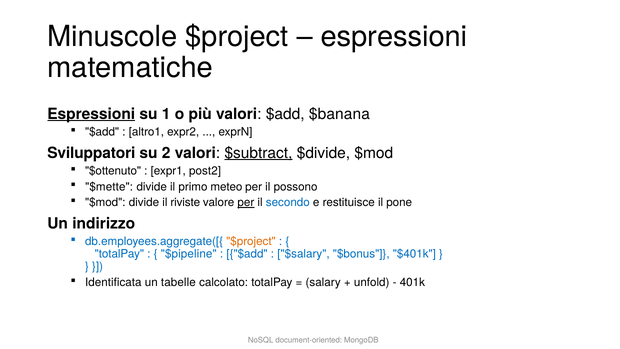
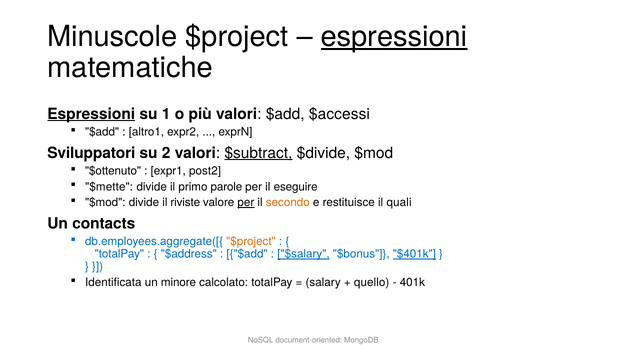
espressioni underline: none -> present (394, 36)
$banana: $banana -> $accessi (339, 114)
meteo: meteo -> parole (226, 187)
possono: possono -> eseguire (296, 187)
secondo colour: blue -> orange (288, 202)
pone: pone -> quali (399, 202)
indirizzo: indirizzo -> contacts (104, 223)
$pipeline: $pipeline -> $address (189, 254)
$salary underline: none -> present (303, 254)
$401k underline: none -> present (414, 254)
tabelle: tabelle -> minore (178, 282)
unfold: unfold -> quello (372, 282)
